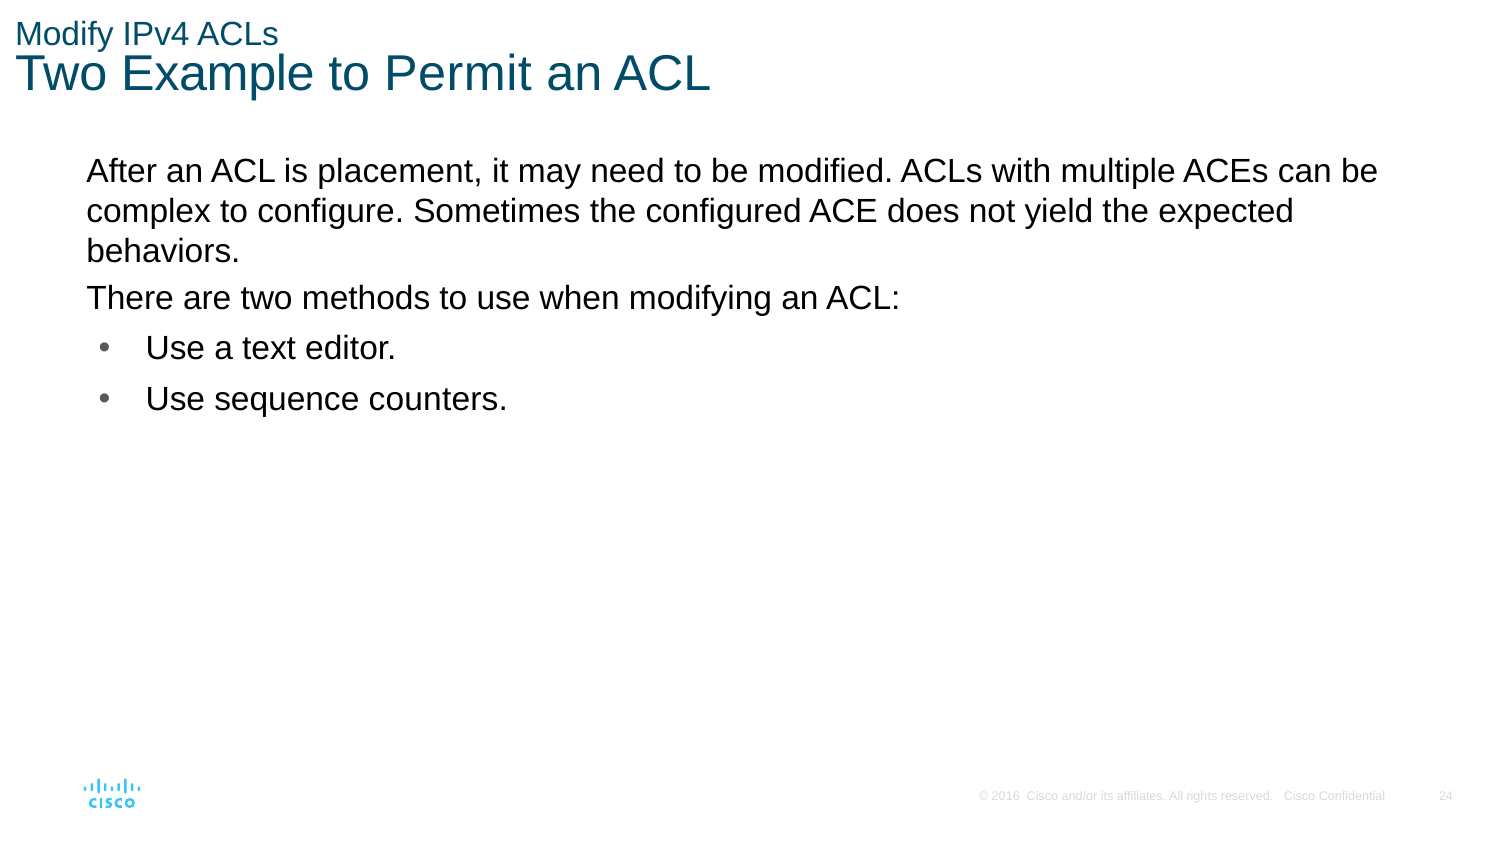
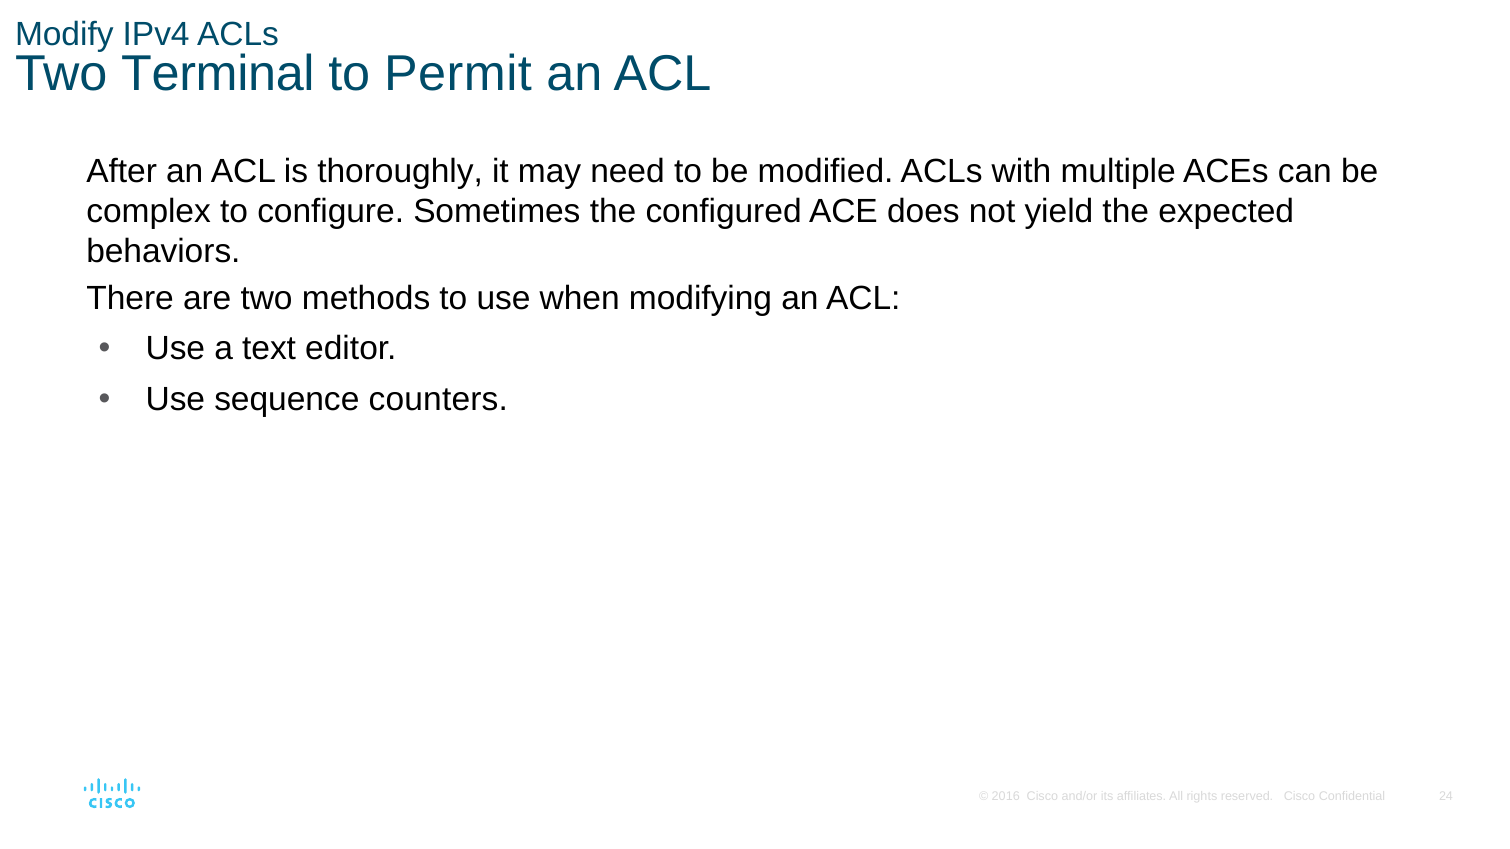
Example: Example -> Terminal (218, 74)
placement: placement -> thoroughly (400, 171)
